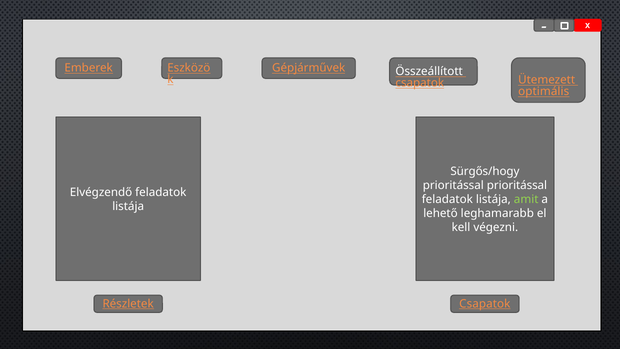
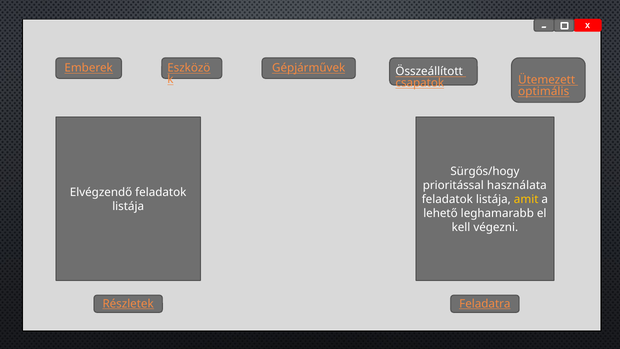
prioritással prioritással: prioritással -> használata (517, 185)
amit colour: light green -> yellow (526, 199)
Részletek Csapatok: Csapatok -> Feladatra (485, 303)
